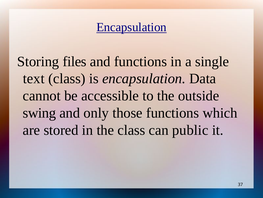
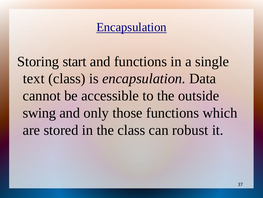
files: files -> start (75, 61)
public: public -> robust (190, 130)
